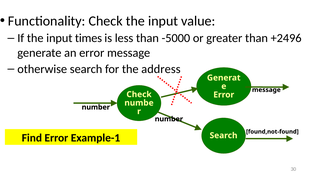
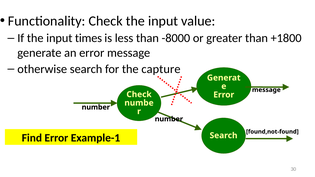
-5000: -5000 -> -8000 (176, 38)
+2496: +2496 -> +1800 (286, 38)
address: address -> capture (161, 69)
